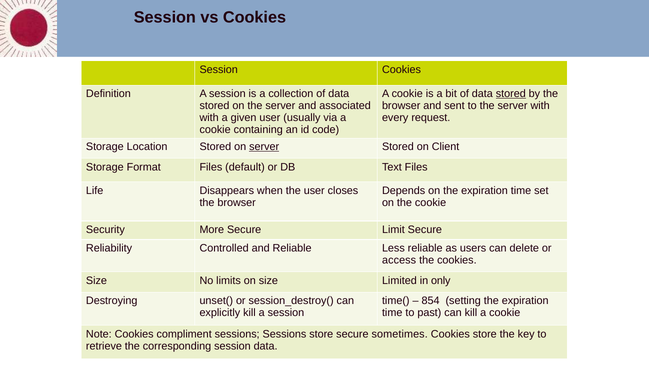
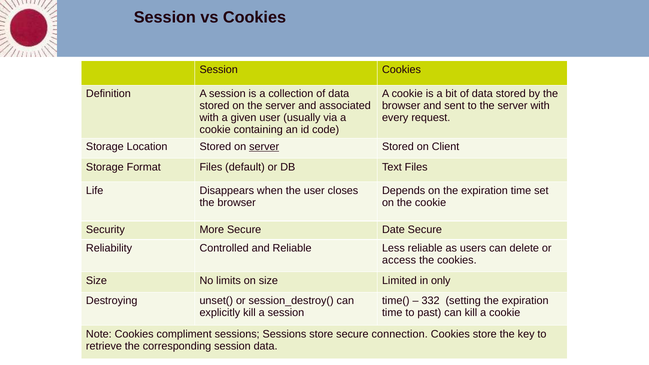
stored underline: present -> none (511, 94)
Limit: Limit -> Date (393, 230)
854: 854 -> 332 (431, 301)
sometimes: sometimes -> connection (400, 334)
